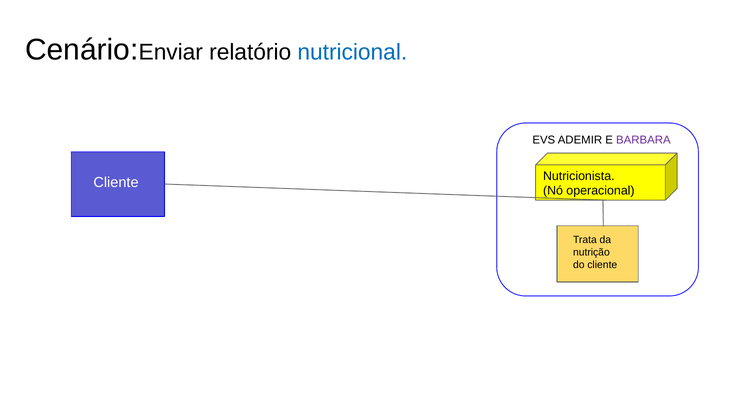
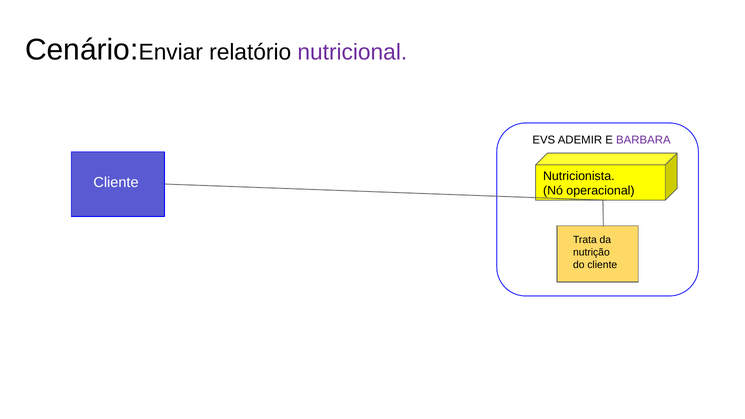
nutricional colour: blue -> purple (352, 52)
